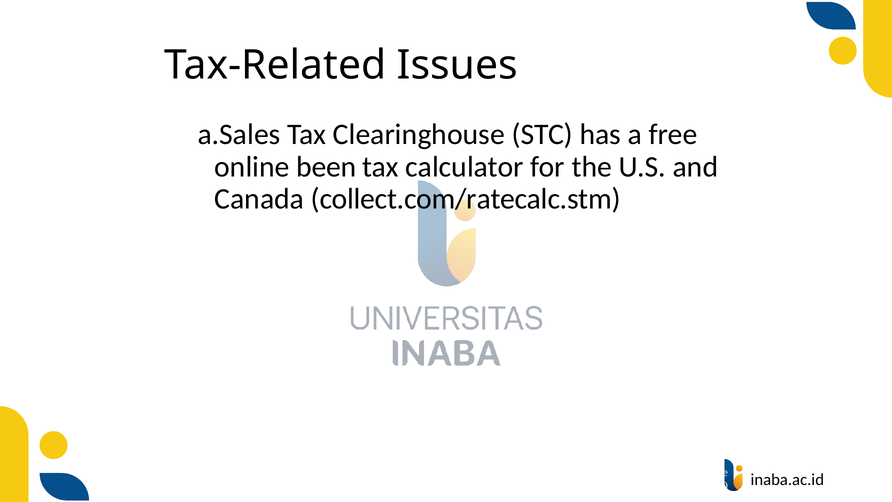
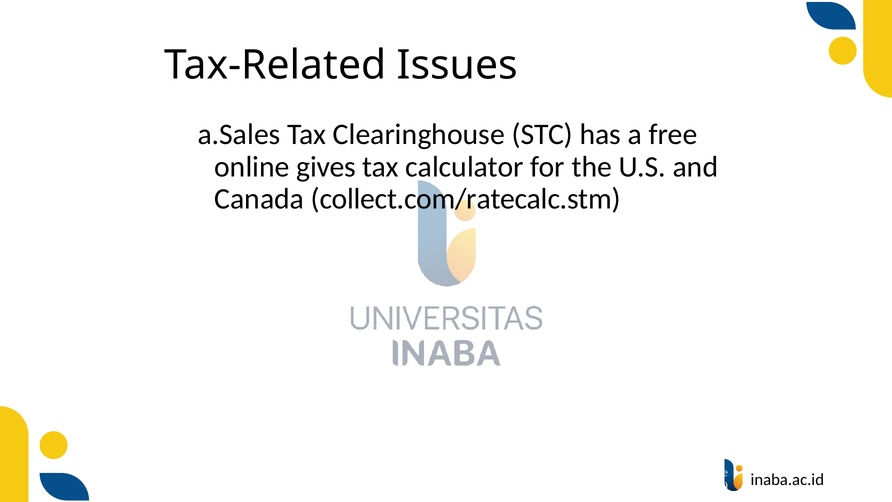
been: been -> gives (326, 167)
